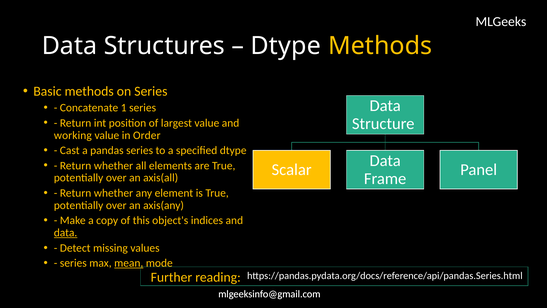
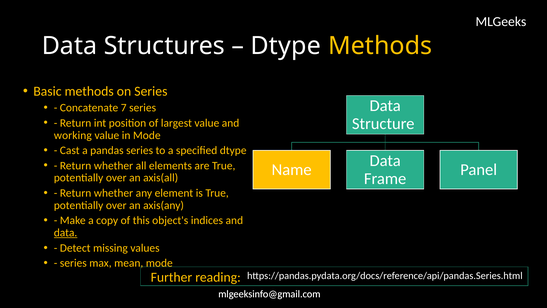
1: 1 -> 7 (124, 108)
in Order: Order -> Mode (147, 135)
Scalar: Scalar -> Name (292, 169)
mean underline: present -> none (129, 263)
